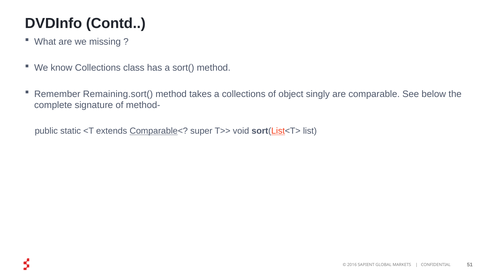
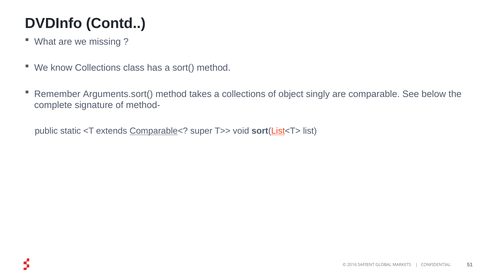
Remaining.sort(: Remaining.sort( -> Arguments.sort( (118, 94)
